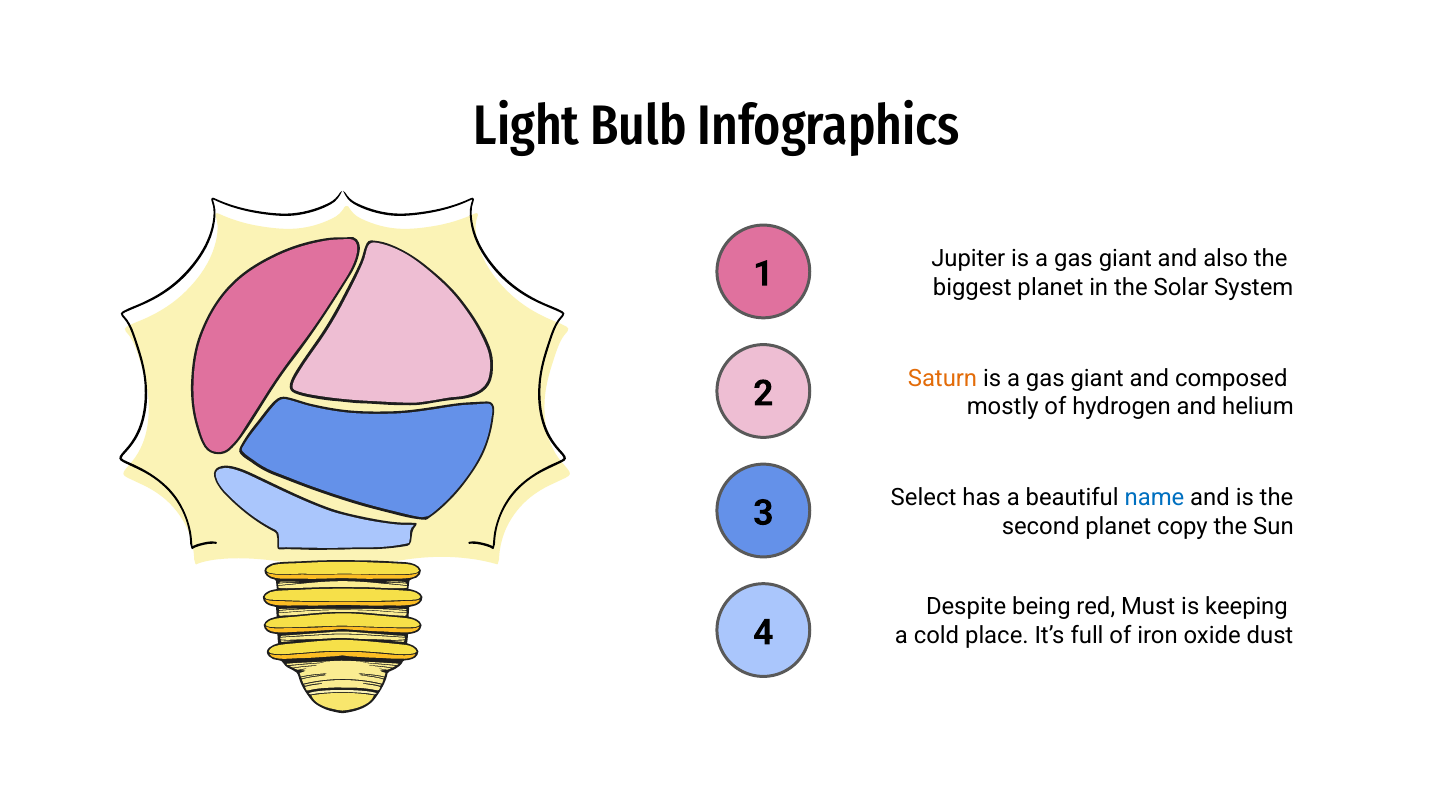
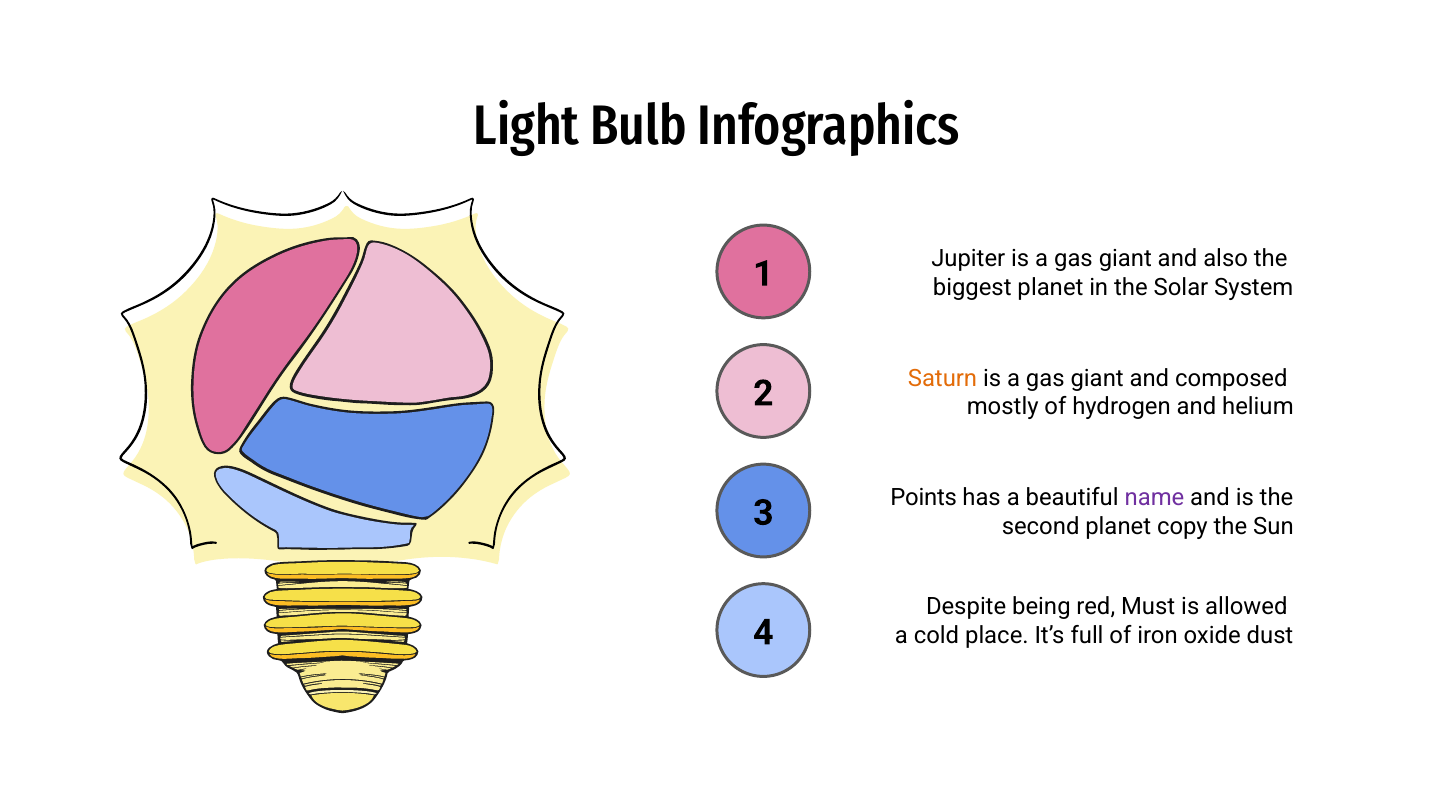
Select: Select -> Points (924, 498)
name colour: blue -> purple (1154, 498)
keeping: keeping -> allowed (1246, 608)
